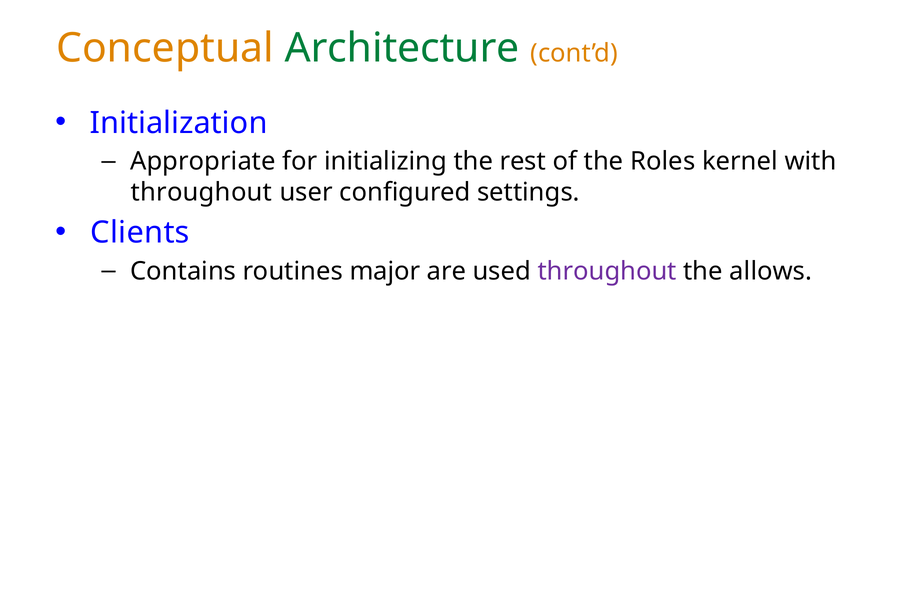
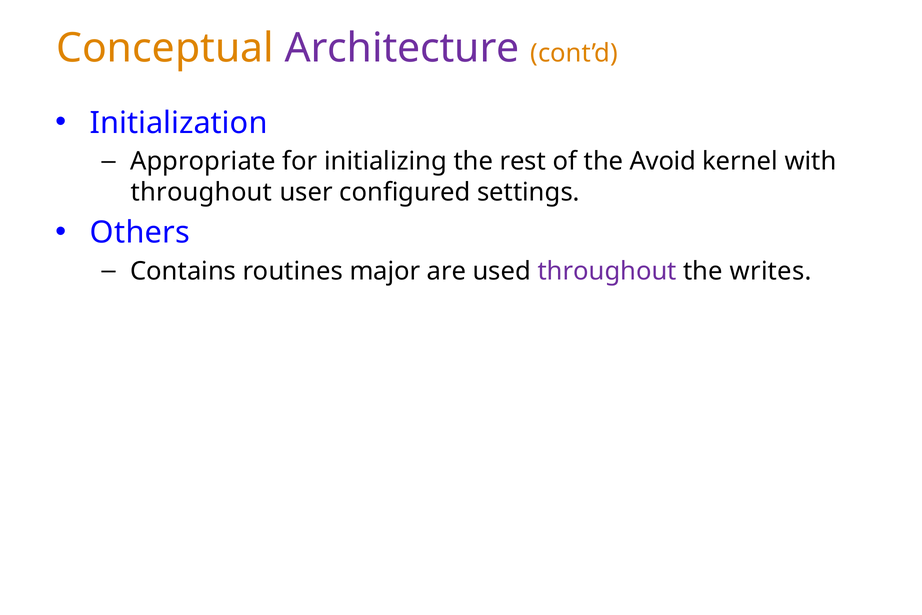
Architecture colour: green -> purple (402, 48)
Roles: Roles -> Avoid (663, 161)
Clients: Clients -> Others (140, 232)
allows: allows -> writes (771, 271)
